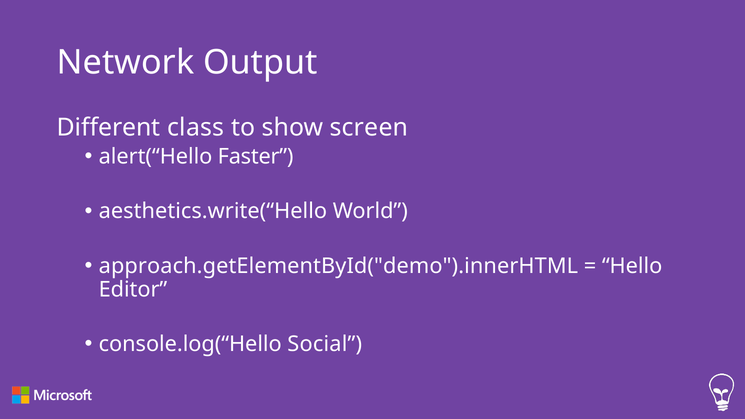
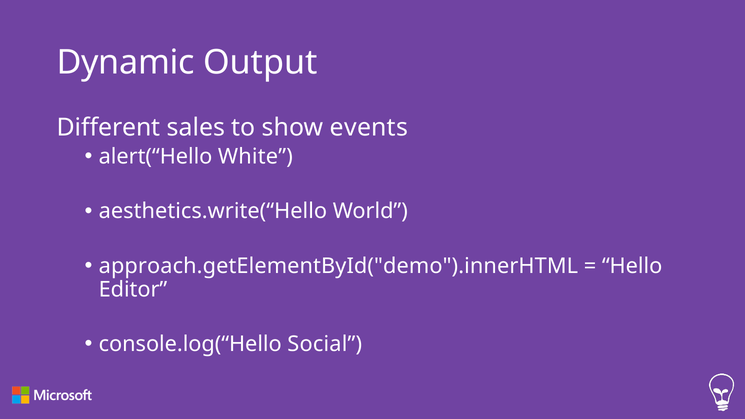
Network: Network -> Dynamic (126, 63)
class: class -> sales (196, 128)
screen: screen -> events (369, 128)
Faster: Faster -> White (255, 157)
